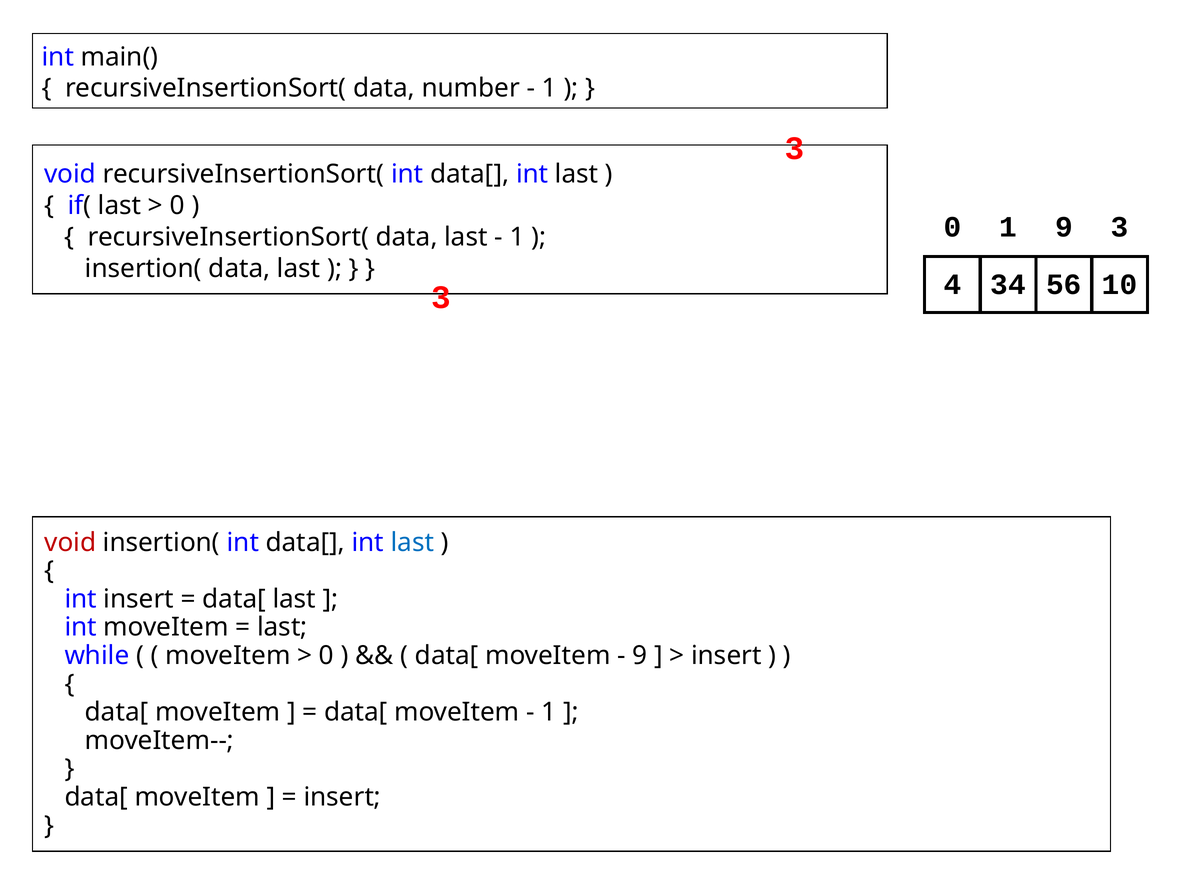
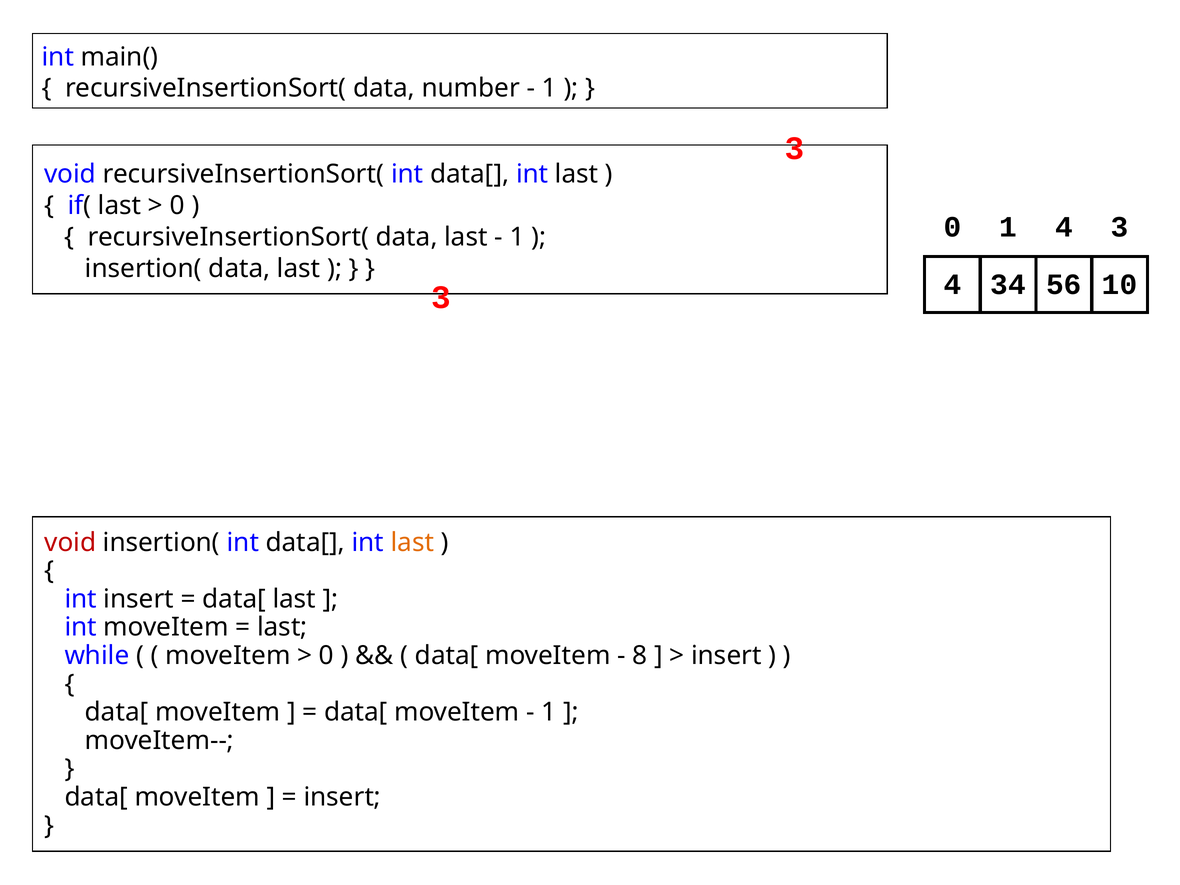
1 9: 9 -> 4 (1064, 227)
last colour: blue -> orange (412, 542)
9: 9 -> 8 (640, 656)
